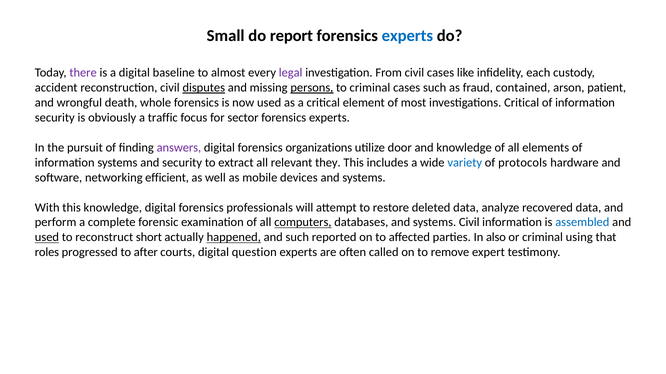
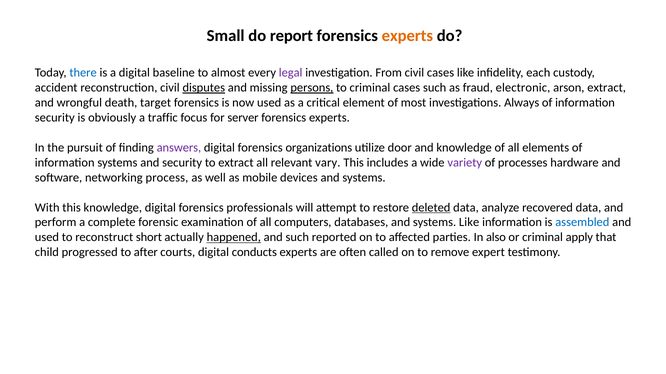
experts colour: blue -> orange (407, 36)
there colour: purple -> blue (83, 73)
contained: contained -> electronic (523, 88)
arson patient: patient -> extract (607, 88)
whole: whole -> target (156, 103)
investigations Critical: Critical -> Always (522, 103)
sector: sector -> server (243, 118)
they: they -> vary (328, 163)
variety colour: blue -> purple (465, 163)
protocols: protocols -> processes (523, 163)
efficient: efficient -> process (167, 178)
deleted underline: none -> present (431, 208)
computers underline: present -> none (303, 223)
systems Civil: Civil -> Like (469, 223)
used underline: present -> none (47, 238)
using: using -> apply (579, 238)
roles: roles -> child (47, 253)
question: question -> conducts (254, 253)
